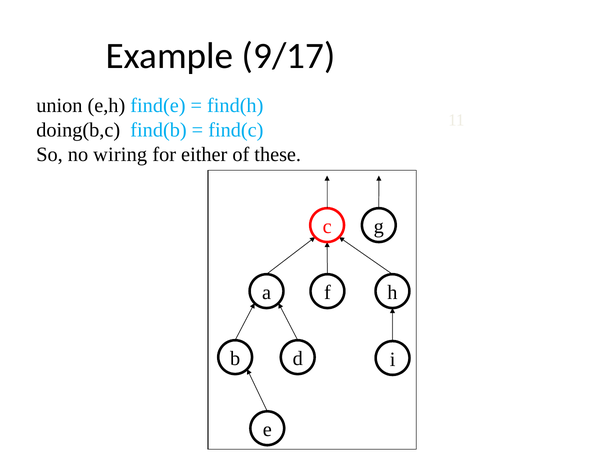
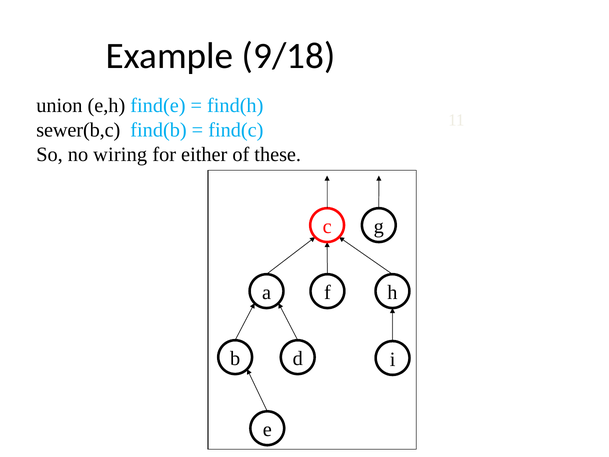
9/17: 9/17 -> 9/18 (289, 56)
doing(b,c: doing(b,c -> sewer(b,c (78, 130)
